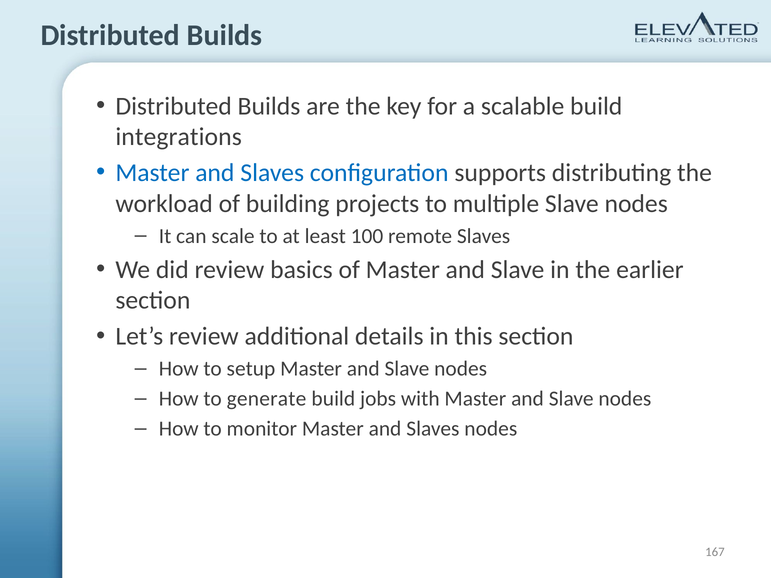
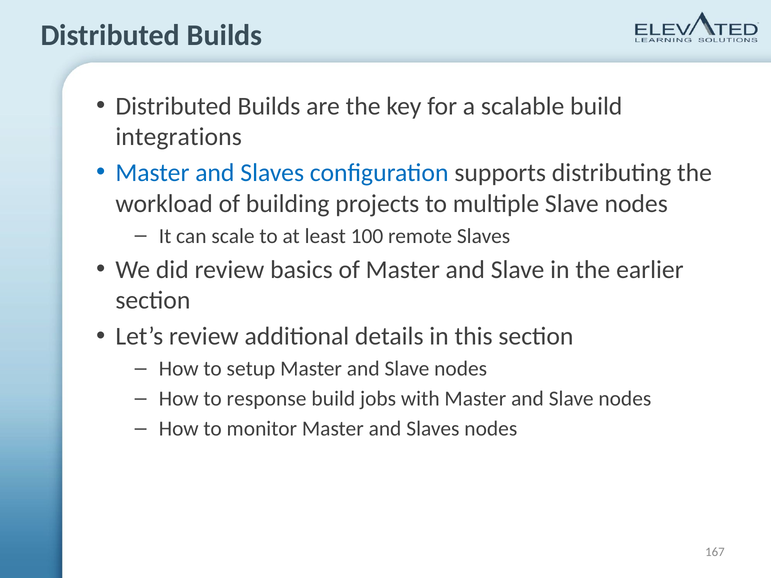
generate: generate -> response (267, 399)
